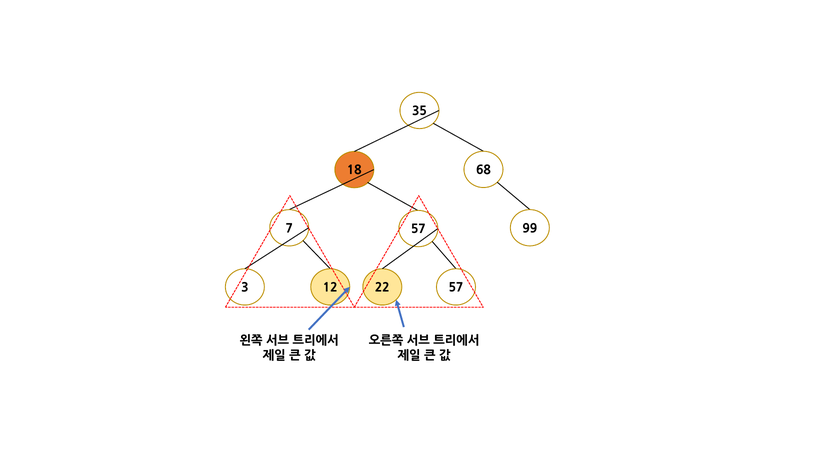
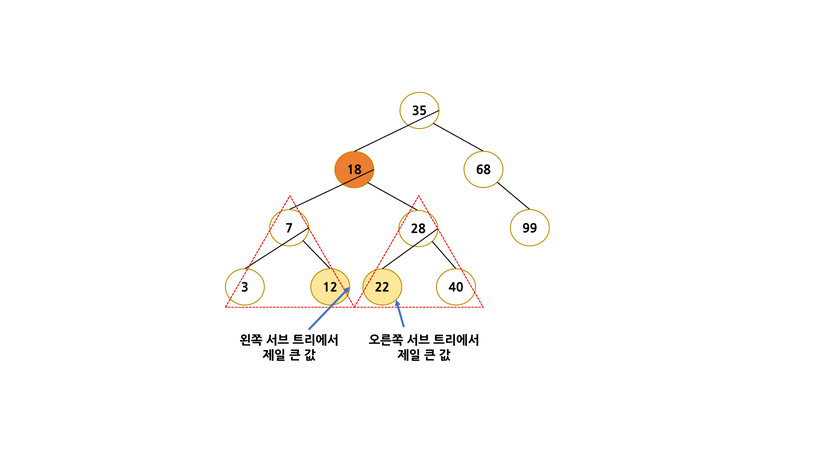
7 57: 57 -> 28 (418, 229)
3 57: 57 -> 40 (456, 288)
